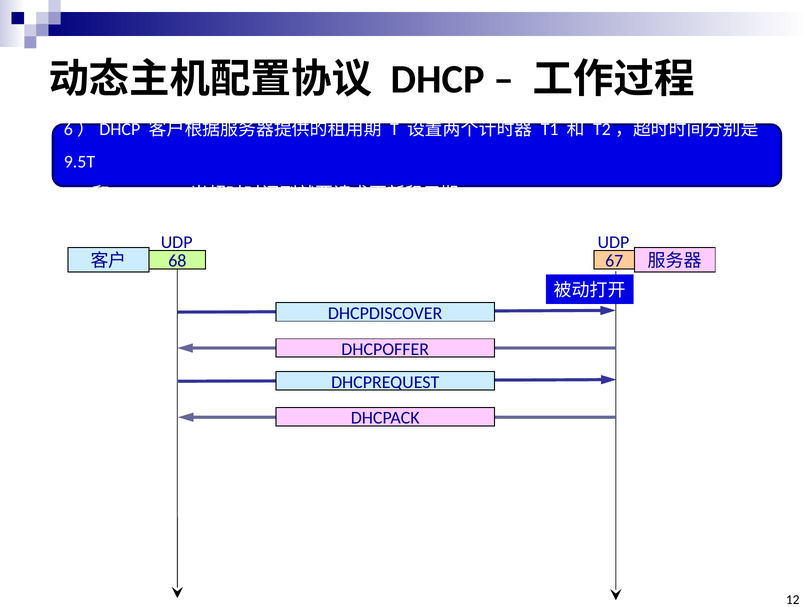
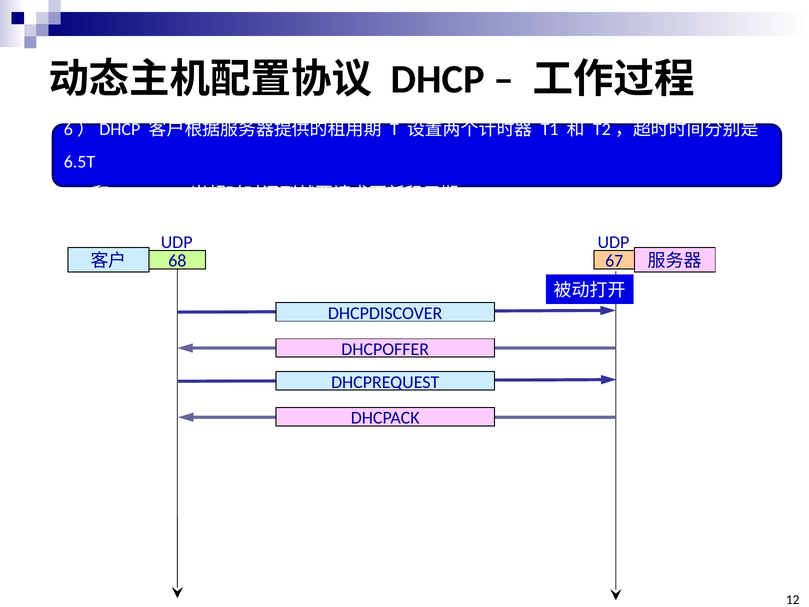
9.5T: 9.5T -> 6.5T (79, 162)
